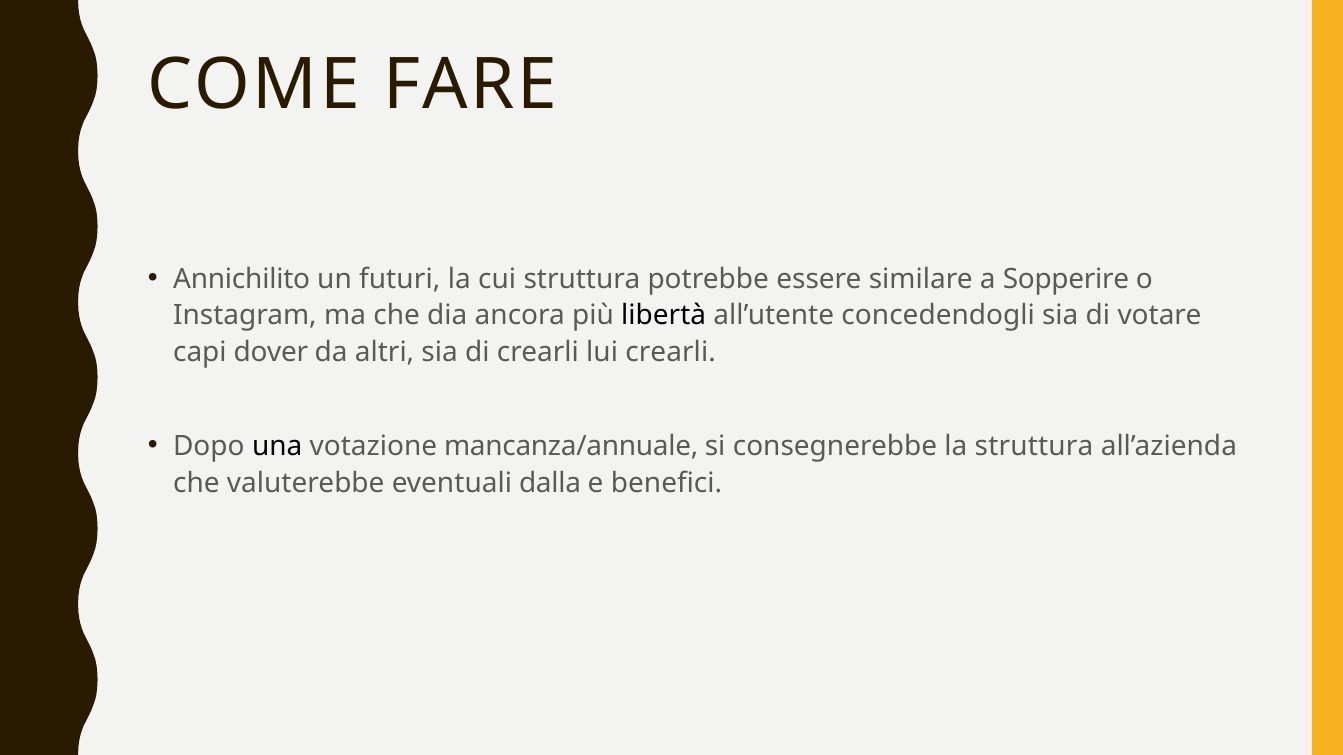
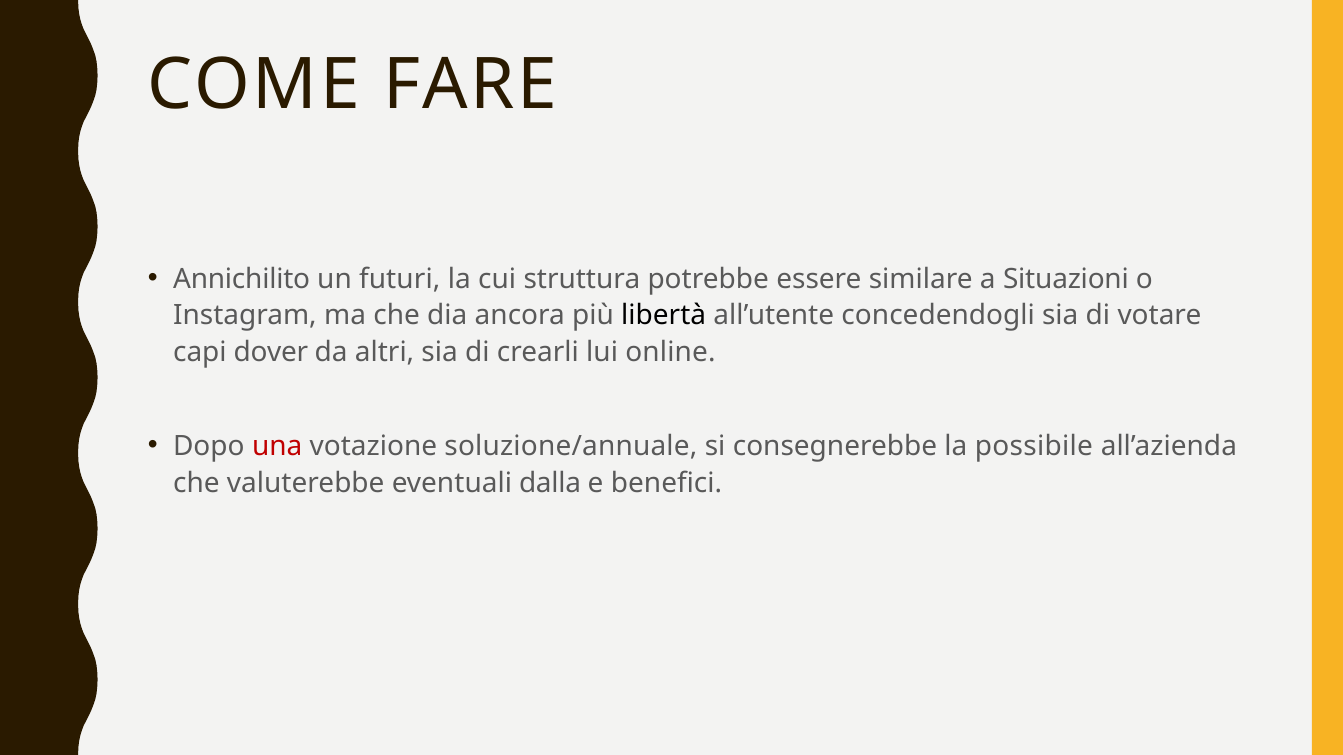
Sopperire: Sopperire -> Situazioni (1066, 279)
lui crearli: crearli -> online (671, 353)
una colour: black -> red (277, 446)
mancanza/annuale: mancanza/annuale -> soluzione/annuale (571, 446)
la struttura: struttura -> possibile (1034, 446)
